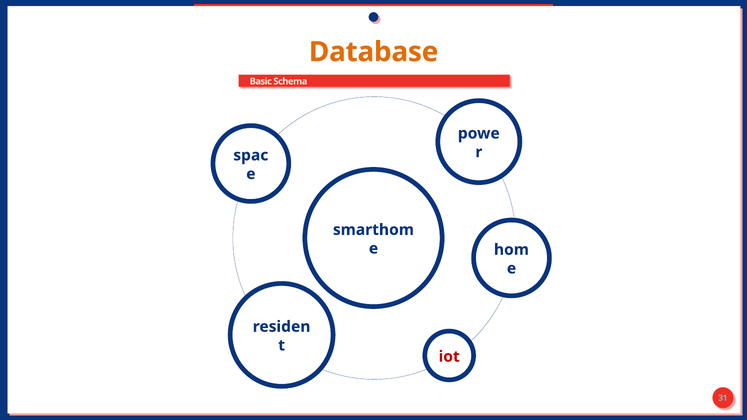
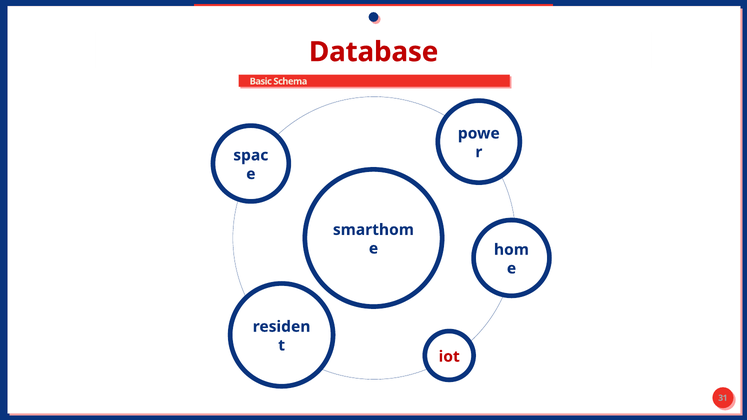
Database colour: orange -> red (374, 52)
